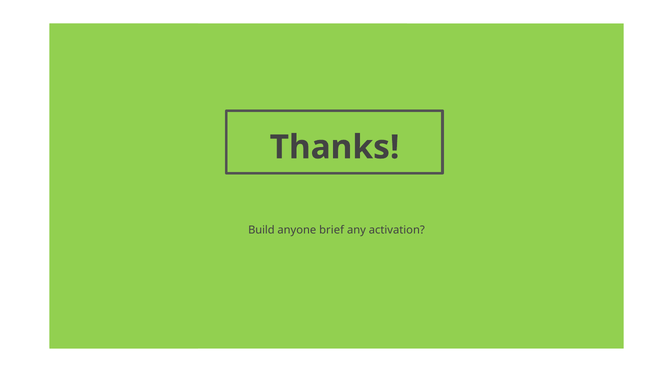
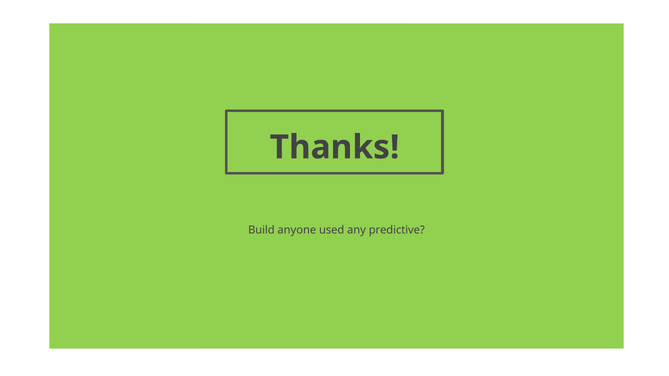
brief: brief -> used (332, 230)
activation: activation -> predictive (397, 230)
